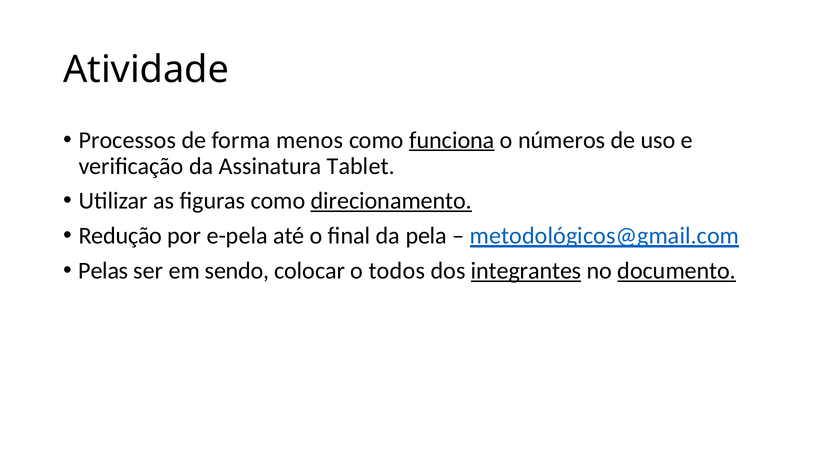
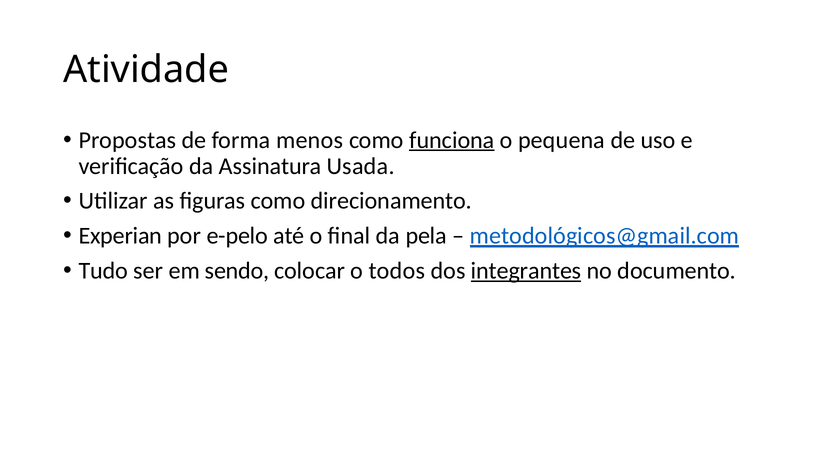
Processos: Processos -> Propostas (127, 140)
números: números -> pequena (562, 140)
Tablet: Tablet -> Usada (361, 166)
direcionamento underline: present -> none (391, 201)
Redução: Redução -> Experian (120, 236)
e-pela: e-pela -> e-pelo (237, 236)
Pelas: Pelas -> Tudo (103, 271)
documento underline: present -> none (677, 271)
